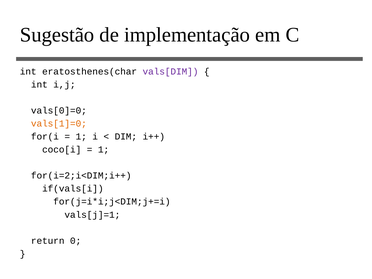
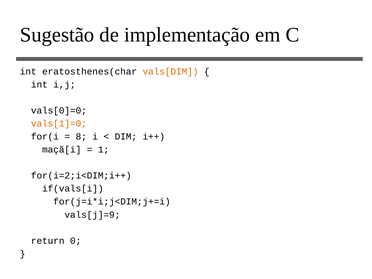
vals[DIM colour: purple -> orange (170, 71)
1: 1 -> 8 (81, 137)
coco[i: coco[i -> maçã[i (62, 150)
vals[j]=1: vals[j]=1 -> vals[j]=9 (92, 215)
